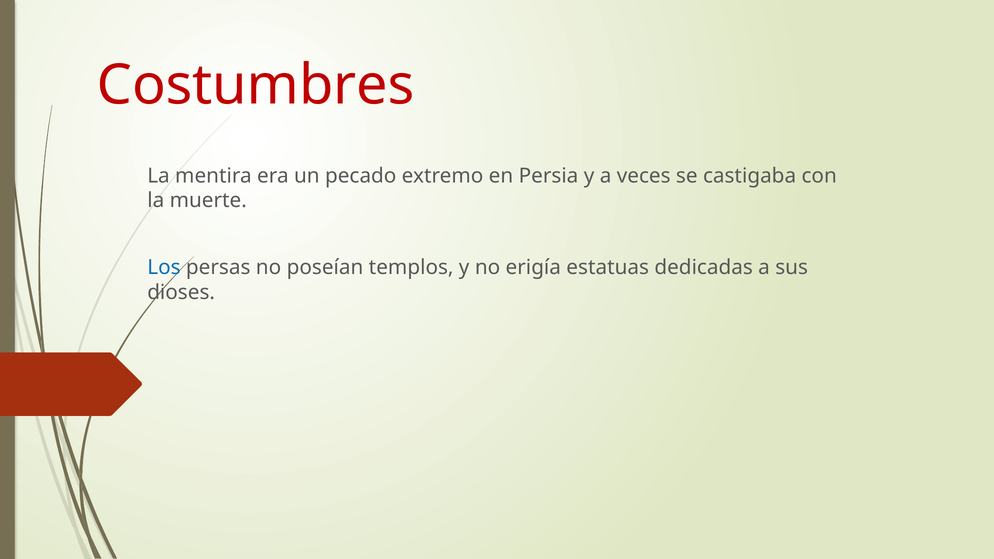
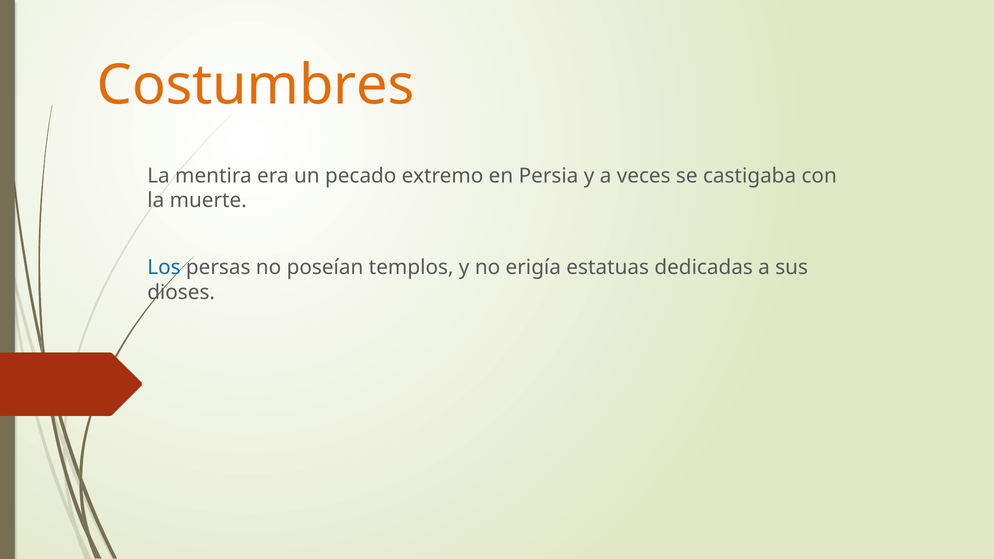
Costumbres colour: red -> orange (256, 85)
